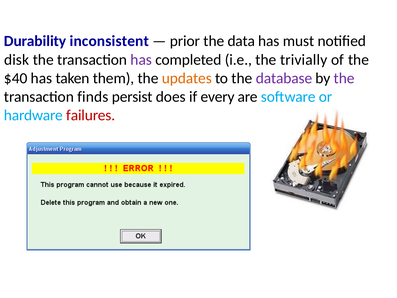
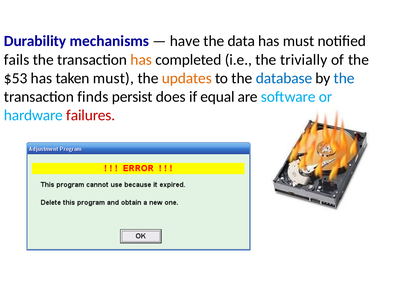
inconsistent: inconsistent -> mechanisms (109, 41)
prior: prior -> have (185, 41)
disk: disk -> fails (17, 60)
has colour: purple -> orange (141, 60)
$40: $40 -> $53 (16, 78)
taken them: them -> must (113, 78)
database colour: purple -> blue (284, 78)
the colour: purple -> blue (344, 78)
every: every -> equal (218, 97)
